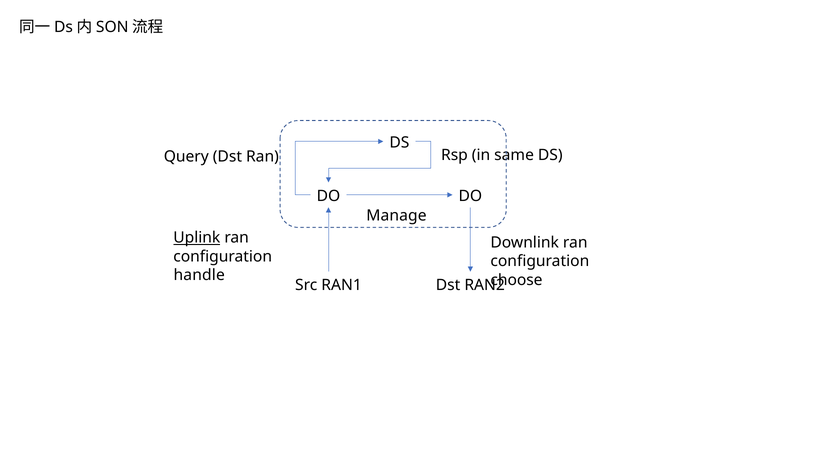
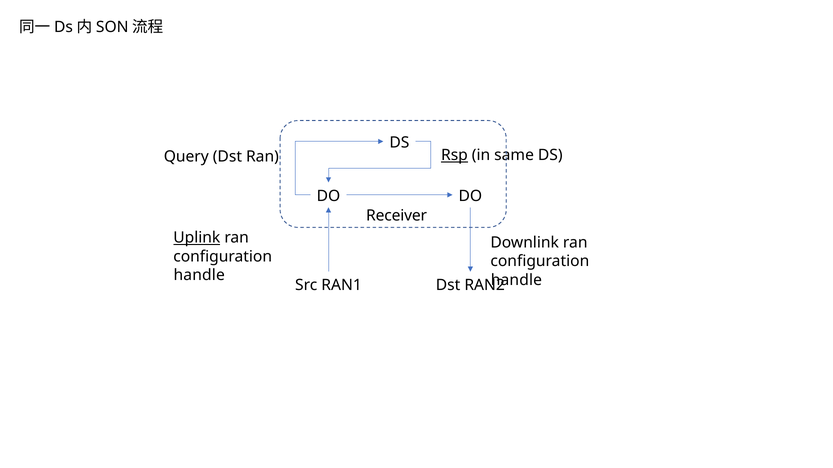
Rsp underline: none -> present (454, 155)
Manage: Manage -> Receiver (397, 216)
choose: choose -> handle (516, 280)
